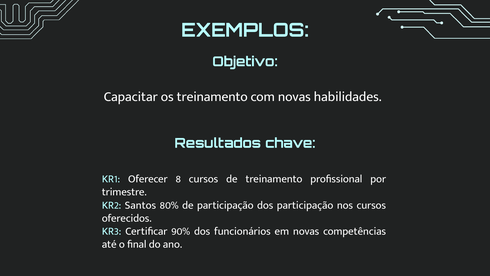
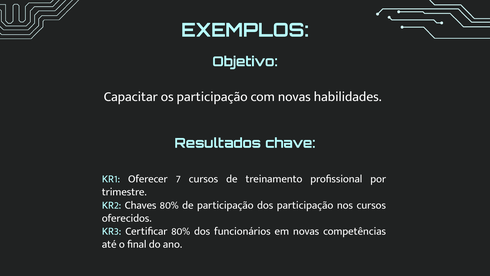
os treinamento: treinamento -> participação (212, 97)
8: 8 -> 7 (178, 179)
Santos: Santos -> Chaves (141, 205)
Certificar 90%: 90% -> 80% (181, 231)
